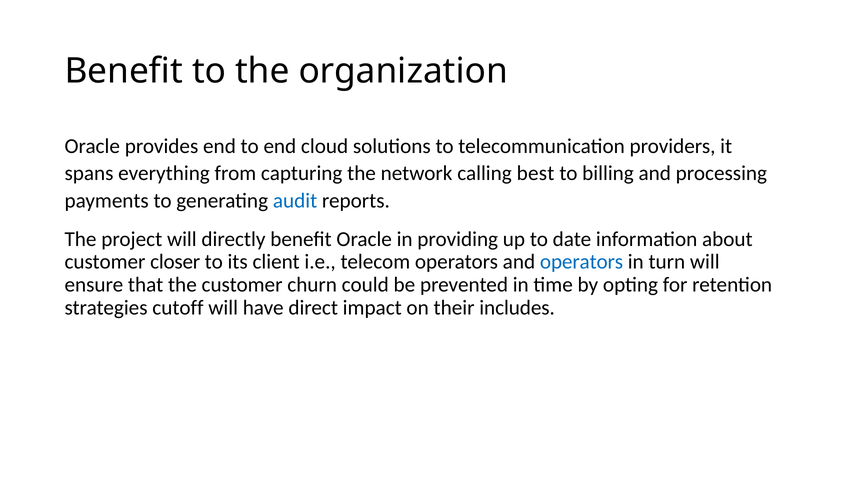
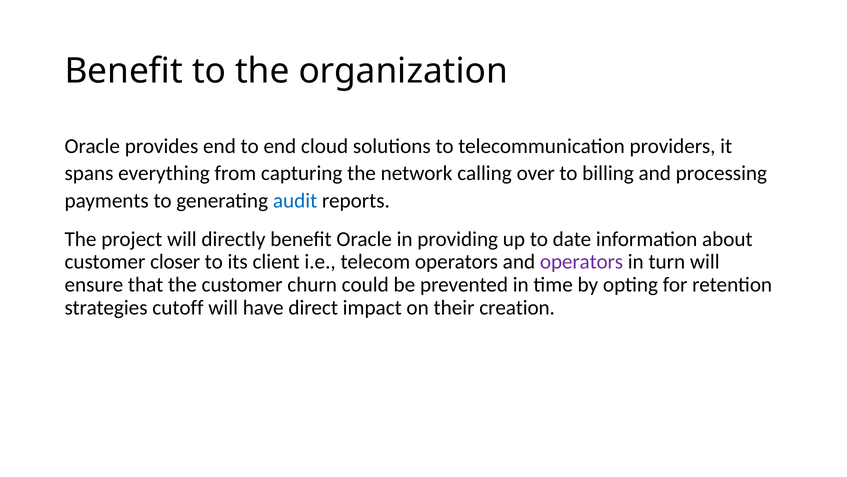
best: best -> over (536, 173)
operators colour: blue -> purple (582, 262)
includes: includes -> creation (517, 307)
